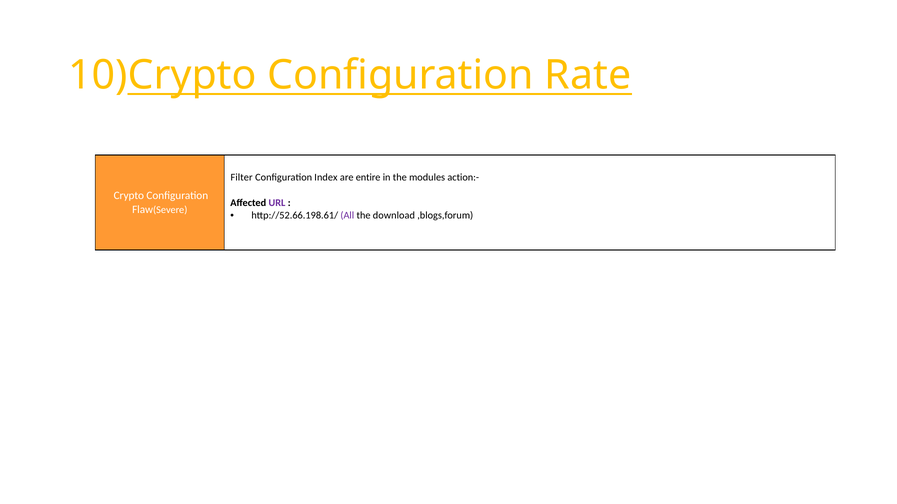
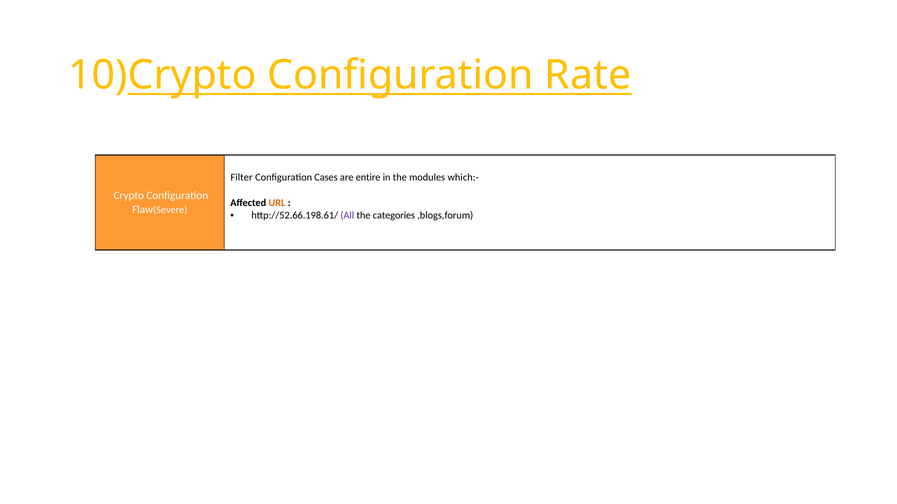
Index: Index -> Cases (326, 177)
action:-: action:- -> which:- (463, 177)
URL colour: purple -> orange (277, 203)
download: download -> categories (394, 216)
